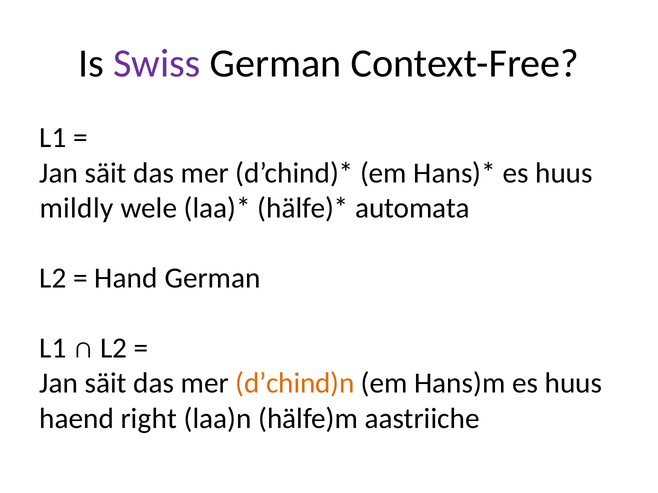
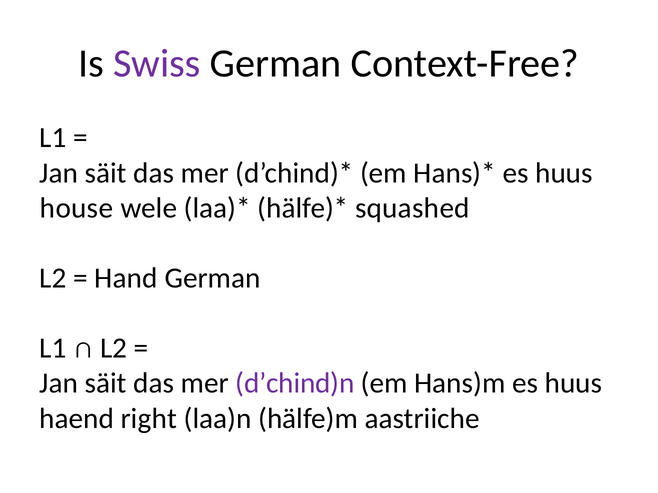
mildly: mildly -> house (77, 208)
automata: automata -> squashed (412, 208)
d’chind)n colour: orange -> purple (295, 384)
